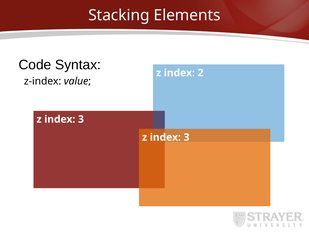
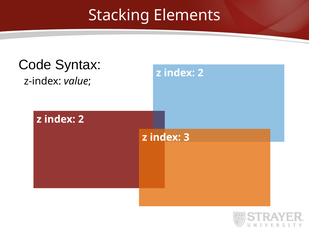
3: 3 -> 2 (81, 119)
